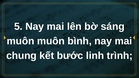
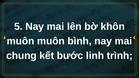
sáng: sáng -> khôn (113, 27)
